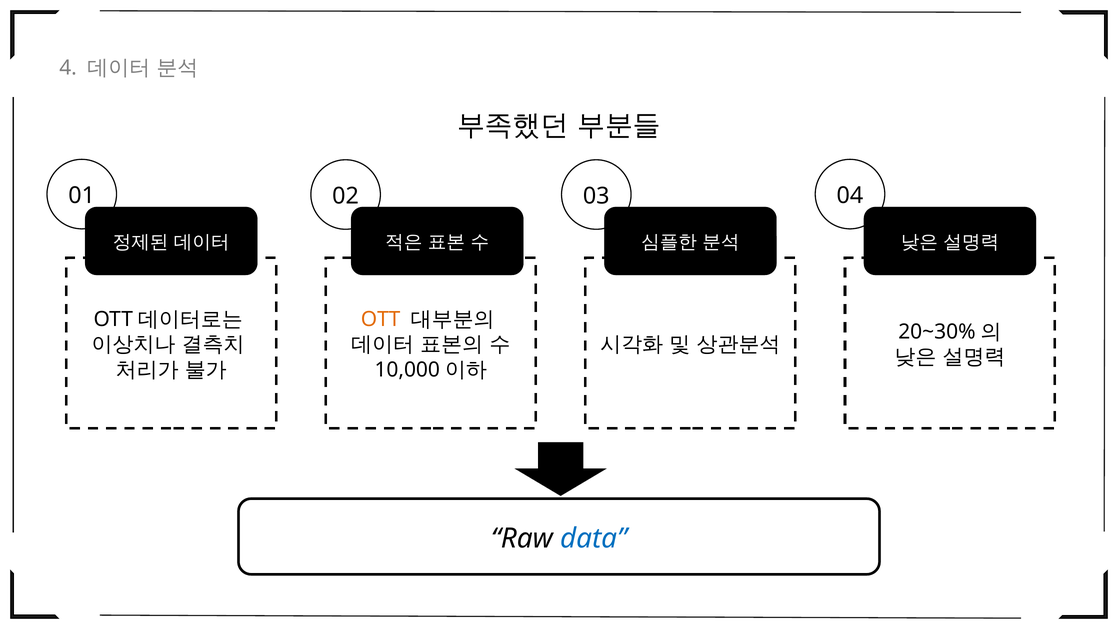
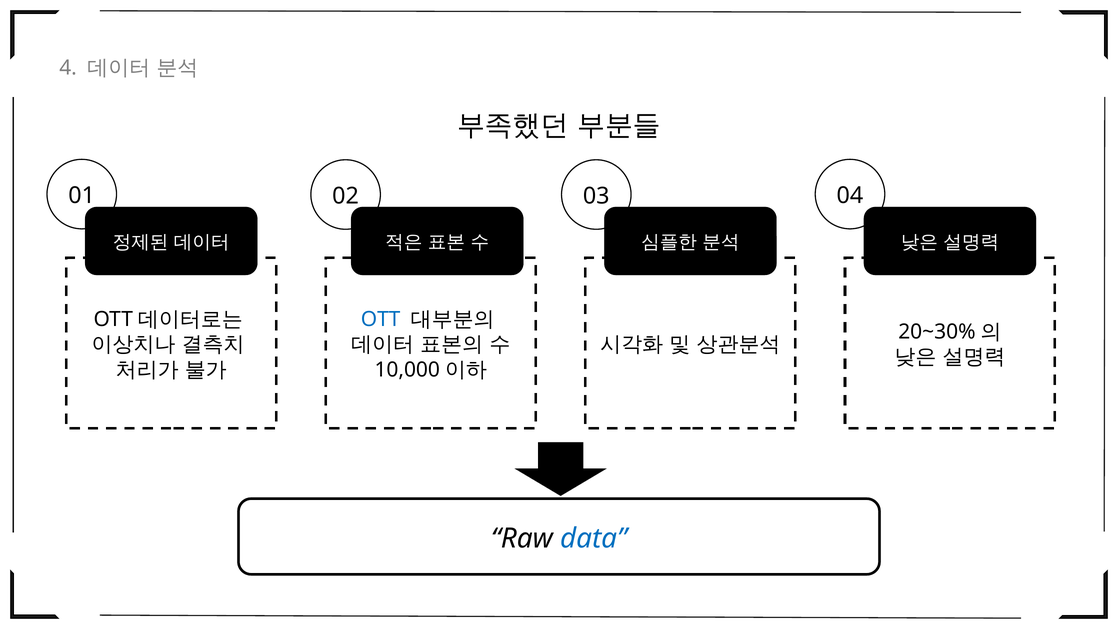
OTT colour: orange -> blue (381, 319)
